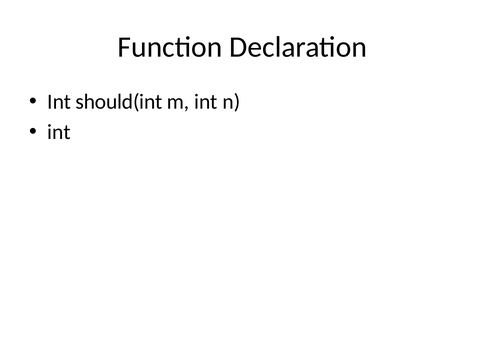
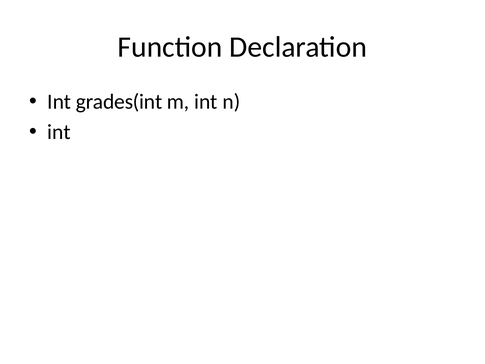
should(int: should(int -> grades(int (119, 102)
